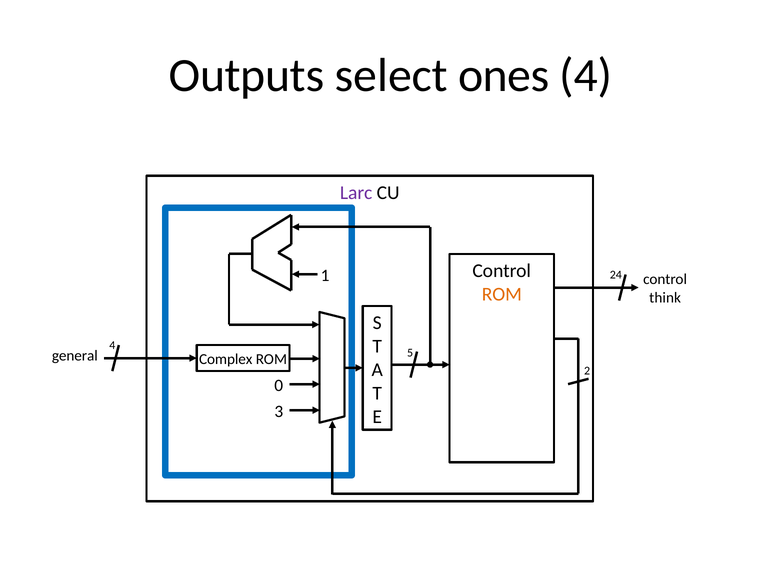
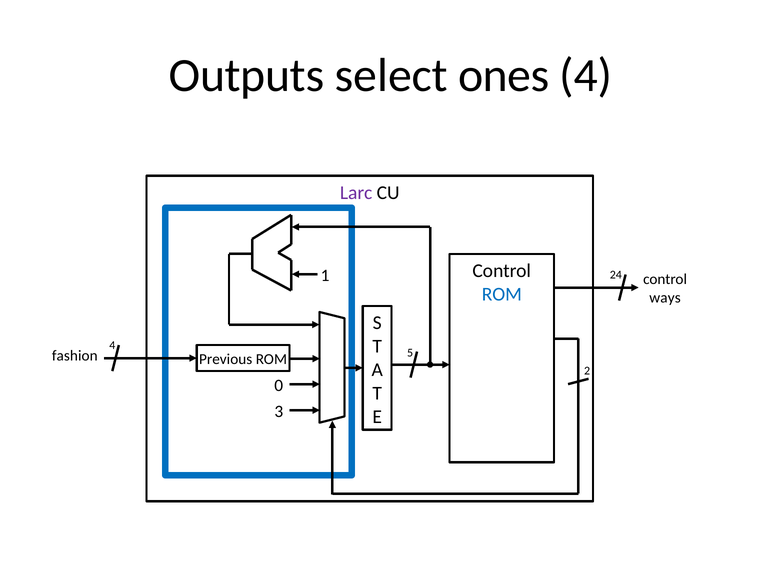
ROM colour: orange -> blue (502, 295)
think: think -> ways (665, 298)
general: general -> fashion (75, 356)
Complex: Complex -> Previous (226, 359)
